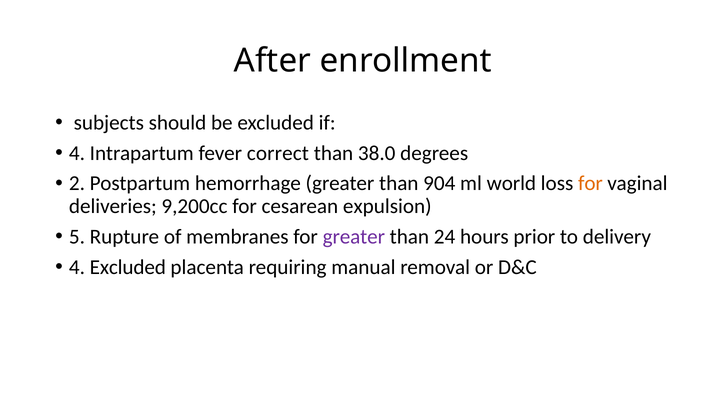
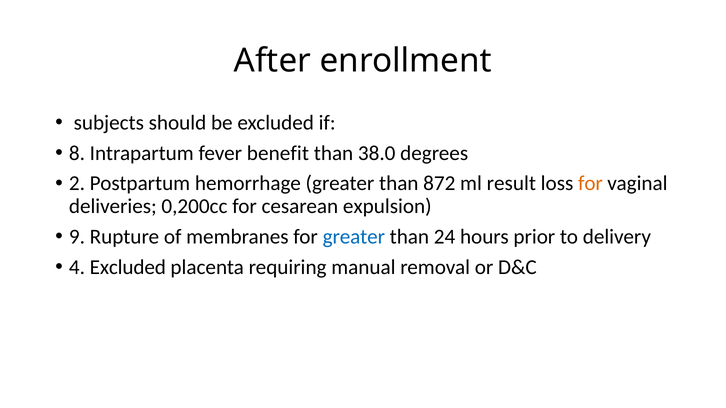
4: 4 -> 8 (77, 153)
correct: correct -> benefit (278, 153)
904: 904 -> 872 (439, 184)
world: world -> result (511, 184)
9,200cc: 9,200cc -> 0,200cc (194, 206)
5: 5 -> 9 (77, 237)
greater colour: purple -> blue (354, 237)
